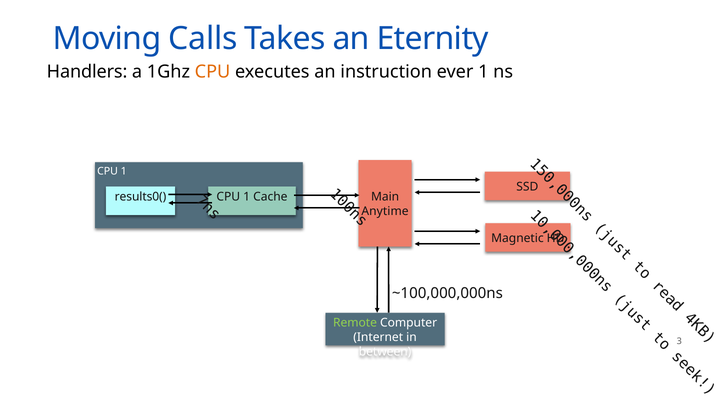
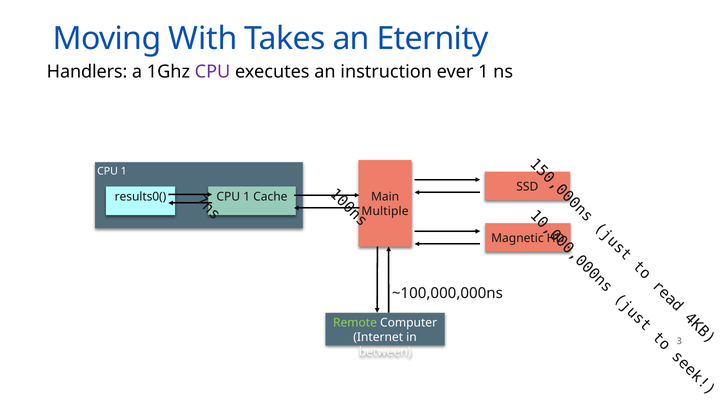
Calls: Calls -> With (203, 39)
CPU colour: orange -> purple (213, 72)
Anytime: Anytime -> Multiple (385, 211)
